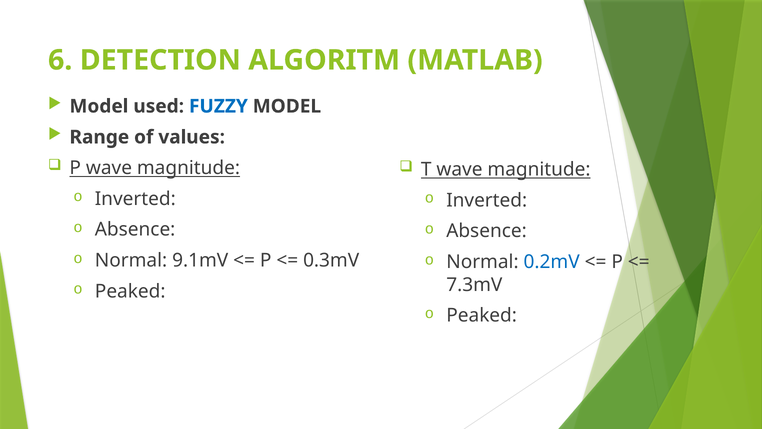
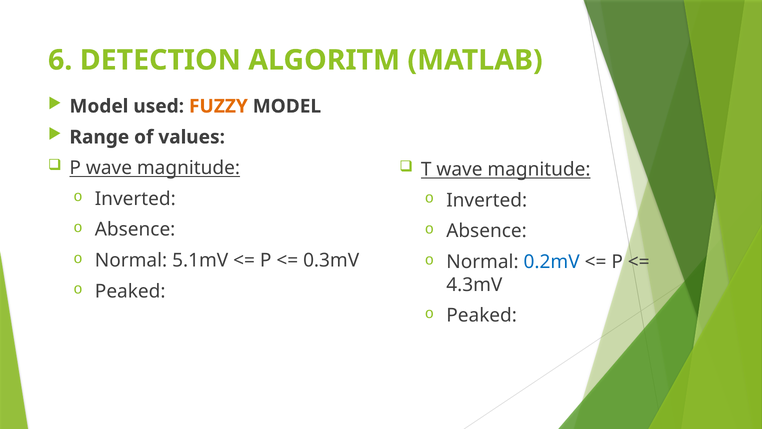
FUZZY colour: blue -> orange (218, 106)
9.1mV: 9.1mV -> 5.1mV (200, 260)
7.3mV: 7.3mV -> 4.3mV (474, 285)
